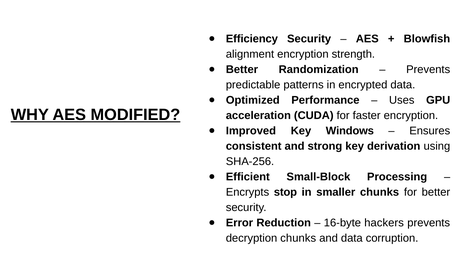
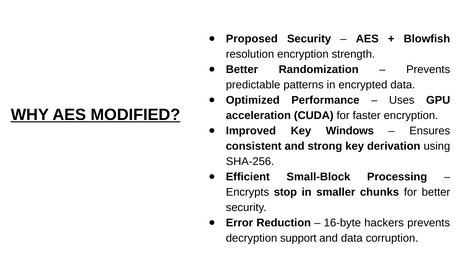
Efficiency: Efficiency -> Proposed (252, 39)
alignment: alignment -> resolution (250, 54)
decryption chunks: chunks -> support (298, 238)
